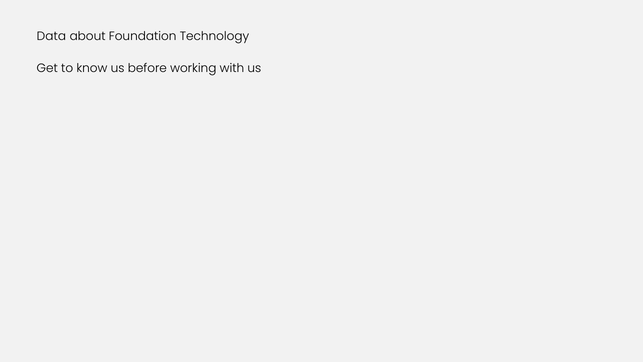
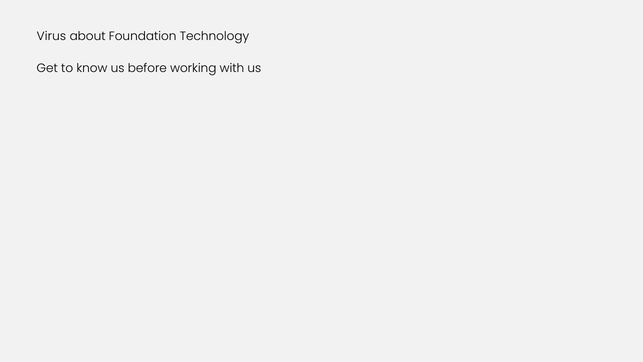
Data: Data -> Virus (51, 36)
